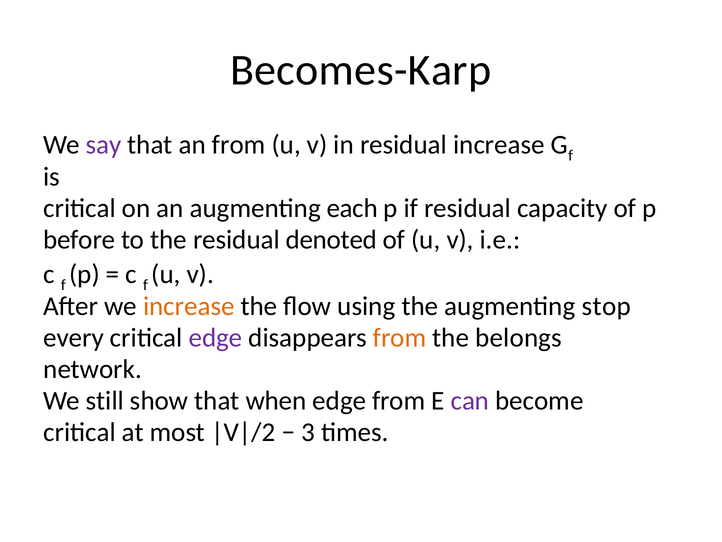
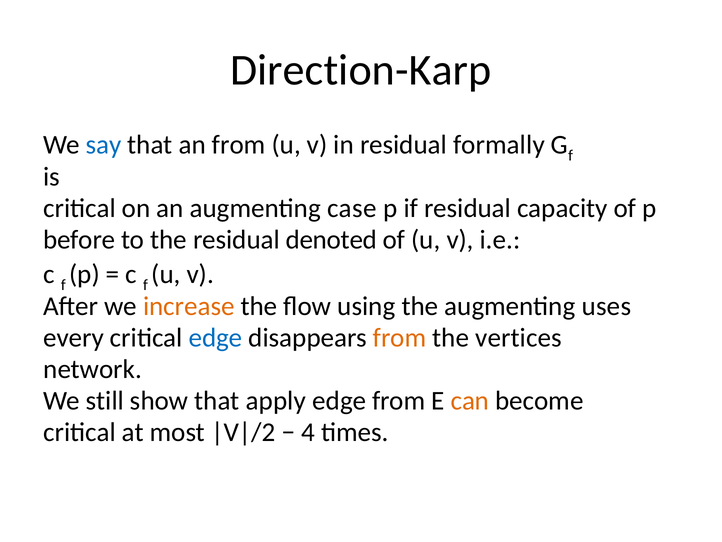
Becomes-Karp: Becomes-Karp -> Direction-Karp (361, 70)
say colour: purple -> blue (104, 145)
residual increase: increase -> formally (499, 145)
each: each -> case (352, 208)
stop: stop -> uses (606, 306)
edge colour: purple -> blue (215, 338)
belongs: belongs -> vertices (519, 338)
when: when -> apply (276, 400)
can colour: purple -> orange (470, 400)
3: 3 -> 4 (308, 432)
